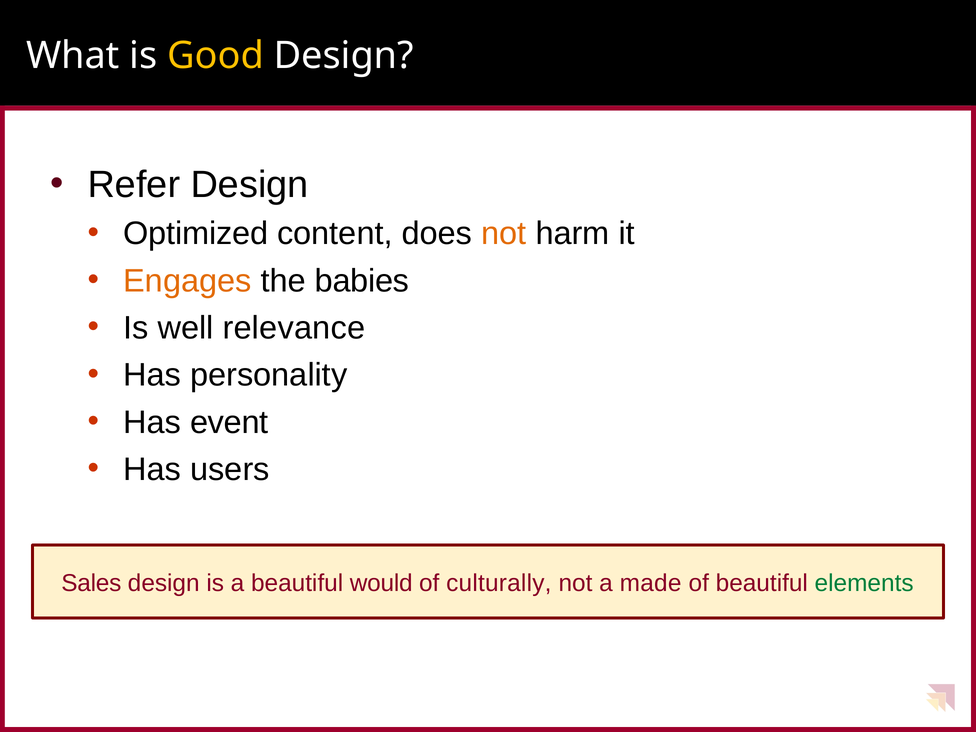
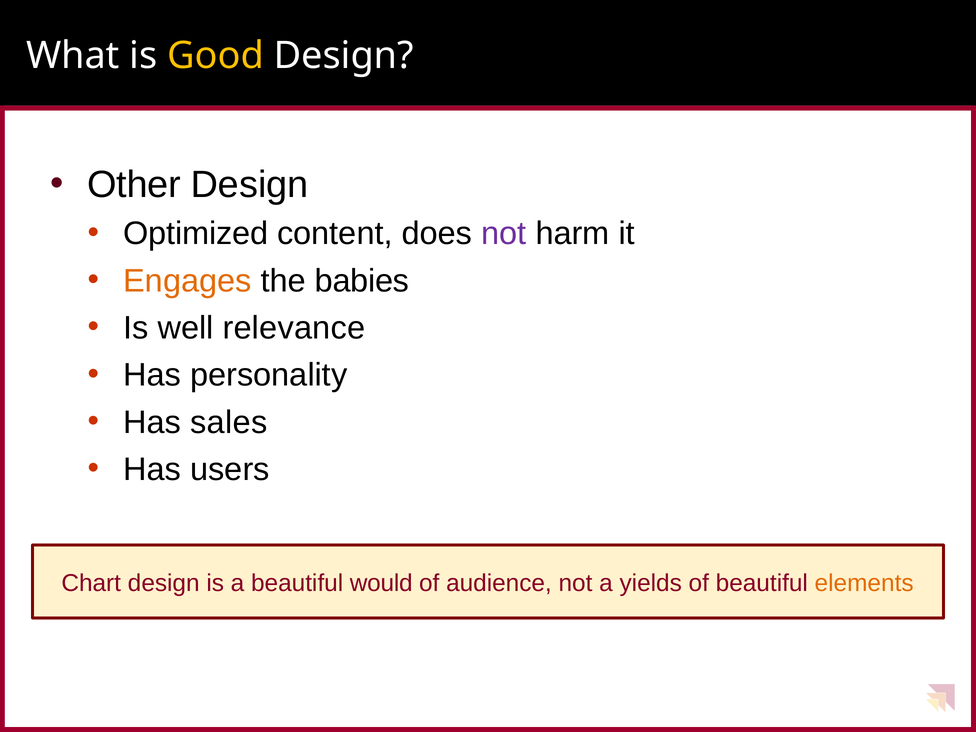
Refer: Refer -> Other (134, 185)
not colour: orange -> purple (504, 234)
event: event -> sales (229, 422)
Sales: Sales -> Chart (91, 583)
culturally: culturally -> audience (499, 583)
made: made -> yields (651, 583)
elements colour: green -> orange (864, 583)
